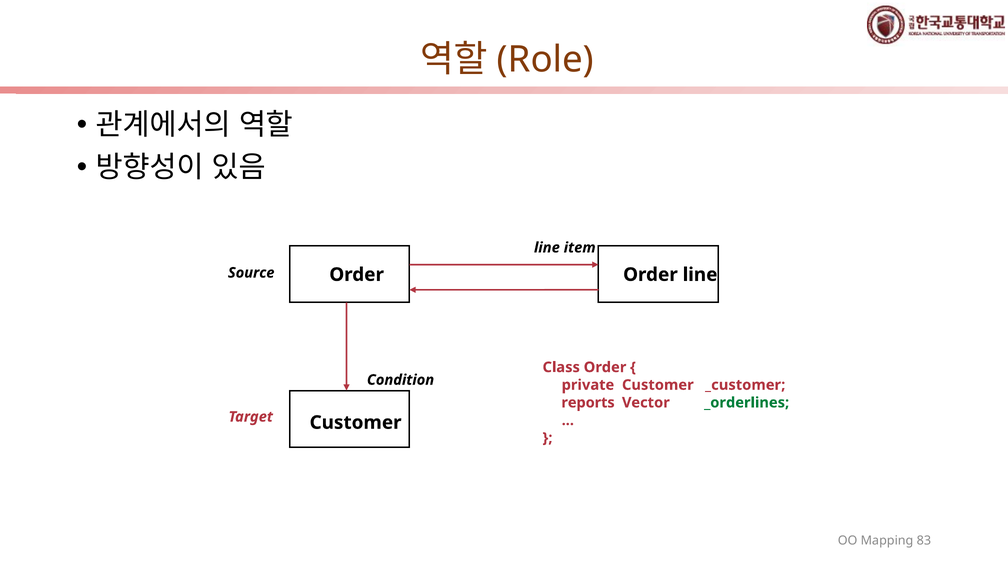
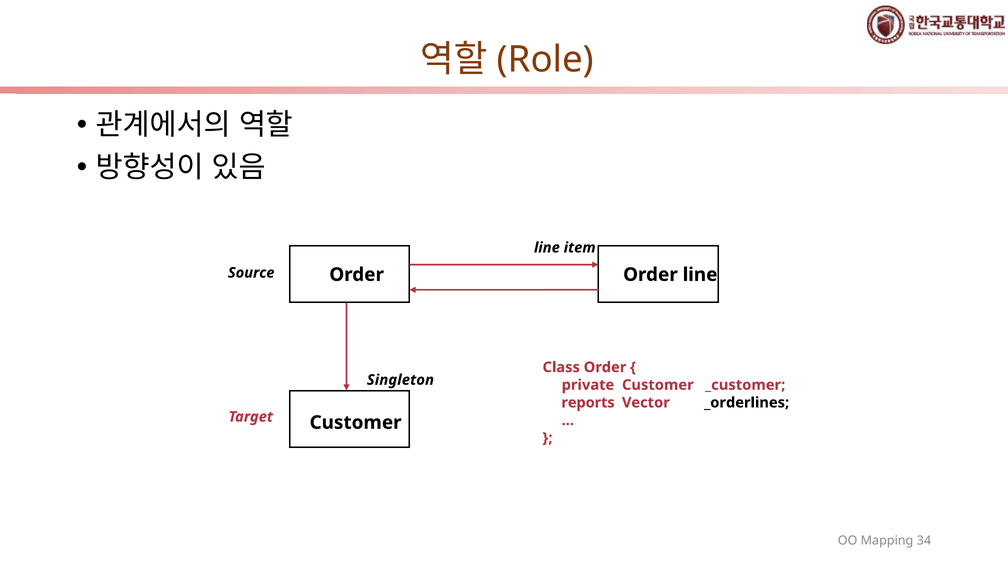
Condition: Condition -> Singleton (400, 380)
_orderlines colour: green -> black (747, 403)
83: 83 -> 34 (924, 540)
